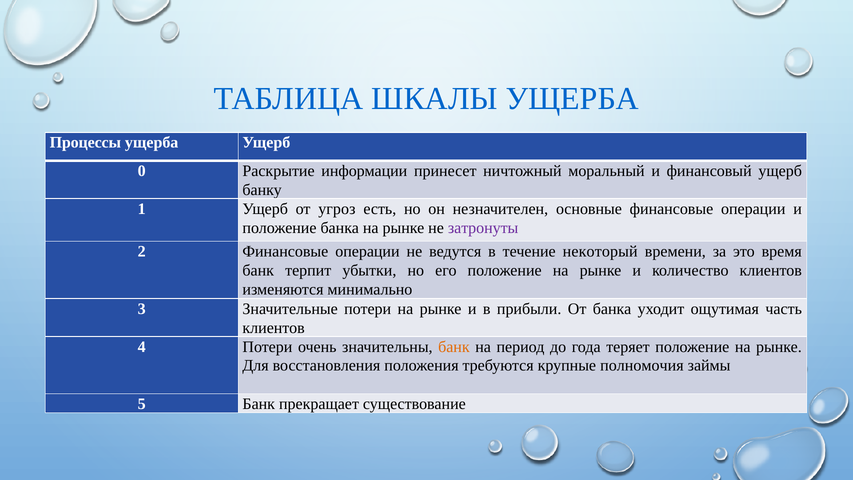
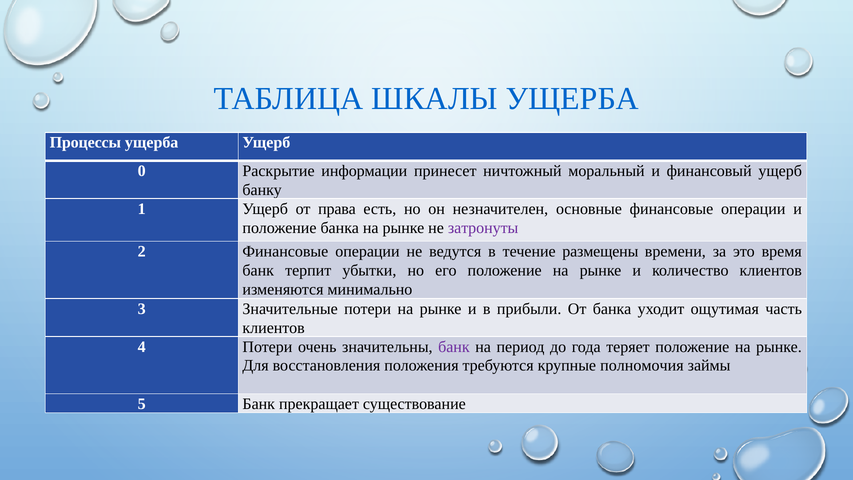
угроз: угроз -> права (337, 209)
некоторый: некоторый -> размещены (600, 251)
банк colour: orange -> purple (454, 347)
